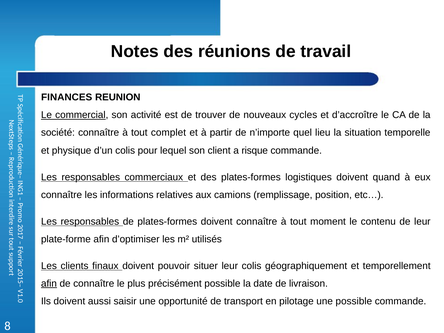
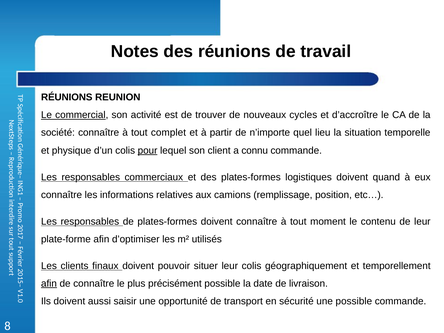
FINANCES: FINANCES -> RÉUNIONS (67, 97)
pour underline: none -> present (148, 150)
risque: risque -> connu (255, 150)
pilotage: pilotage -> sécurité (296, 301)
